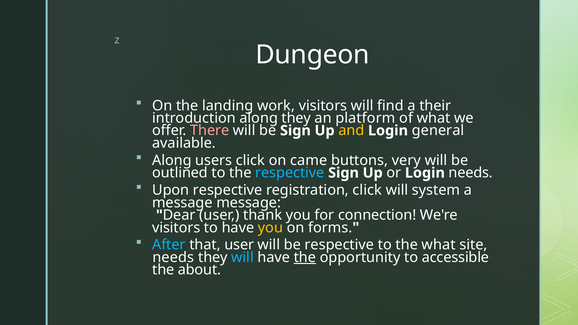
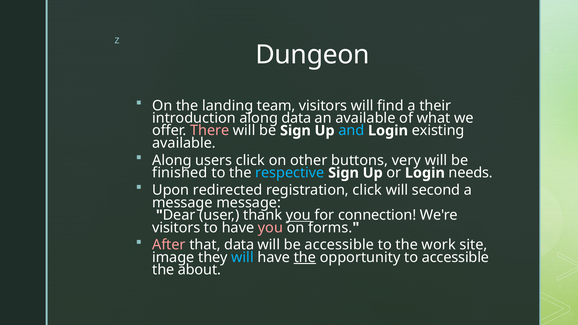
work: work -> team (276, 106)
along they: they -> data (296, 118)
an platform: platform -> available (365, 118)
and colour: yellow -> light blue (351, 131)
general: general -> existing (438, 131)
came: came -> other (309, 160)
outlined: outlined -> finished (180, 173)
Upon respective: respective -> redirected (228, 190)
system: system -> second (436, 190)
you underline: none -> present (298, 215)
you colour: yellow -> pink (270, 228)
After colour: light blue -> pink (169, 245)
that user: user -> data (239, 245)
be respective: respective -> accessible (339, 245)
the what: what -> work (439, 245)
needs: needs -> image (173, 257)
